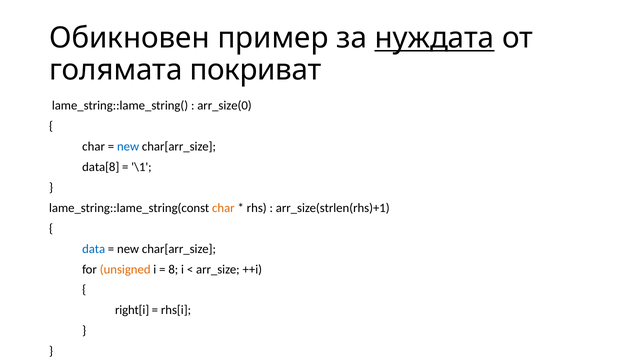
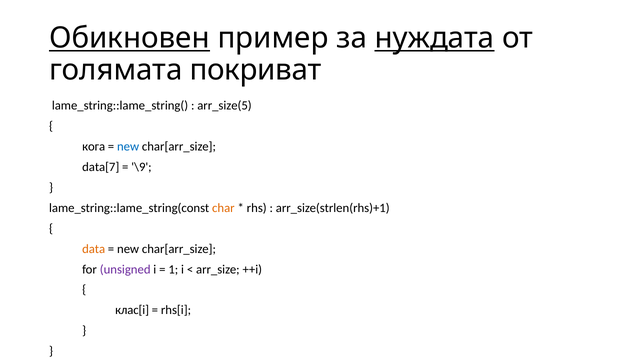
Обикновен underline: none -> present (129, 38)
arr_size(0: arr_size(0 -> arr_size(5 (224, 106)
char: char -> кога (94, 147)
data[8: data[8 -> data[7 (101, 167)
\1: \1 -> \9 (141, 167)
data colour: blue -> orange (94, 249)
unsigned colour: orange -> purple (125, 269)
8: 8 -> 1 (173, 269)
right[i: right[i -> клас[i (132, 310)
